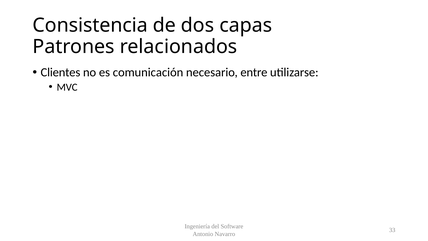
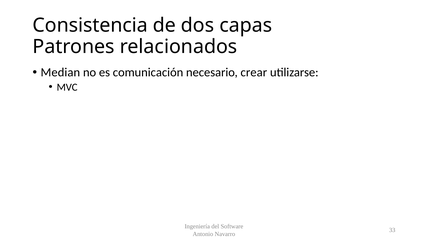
Clientes: Clientes -> Median (60, 72)
entre: entre -> crear (254, 72)
